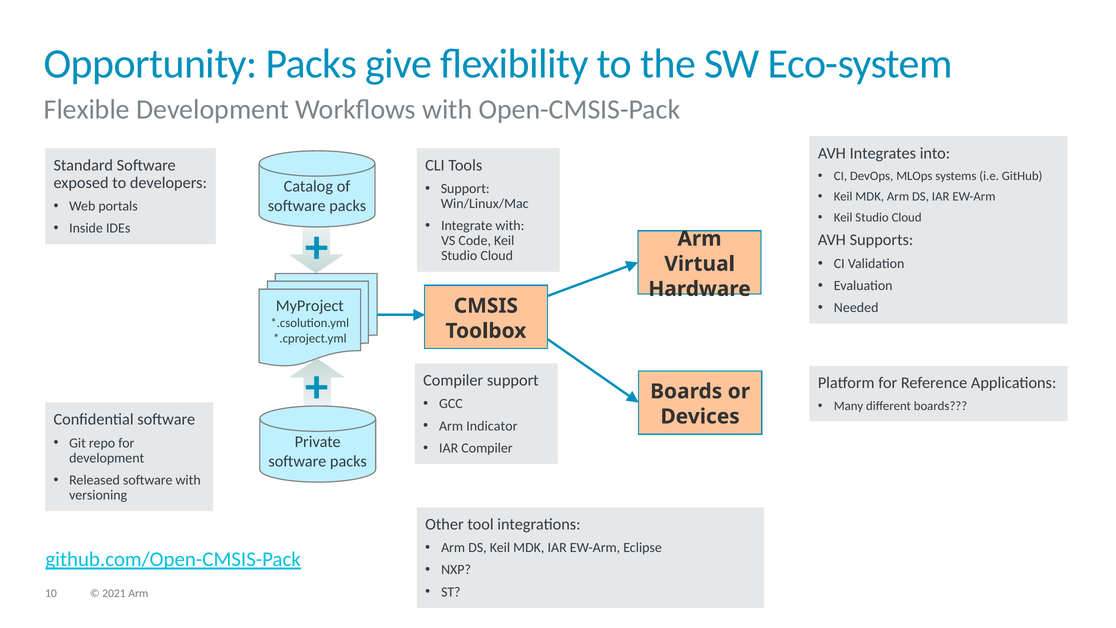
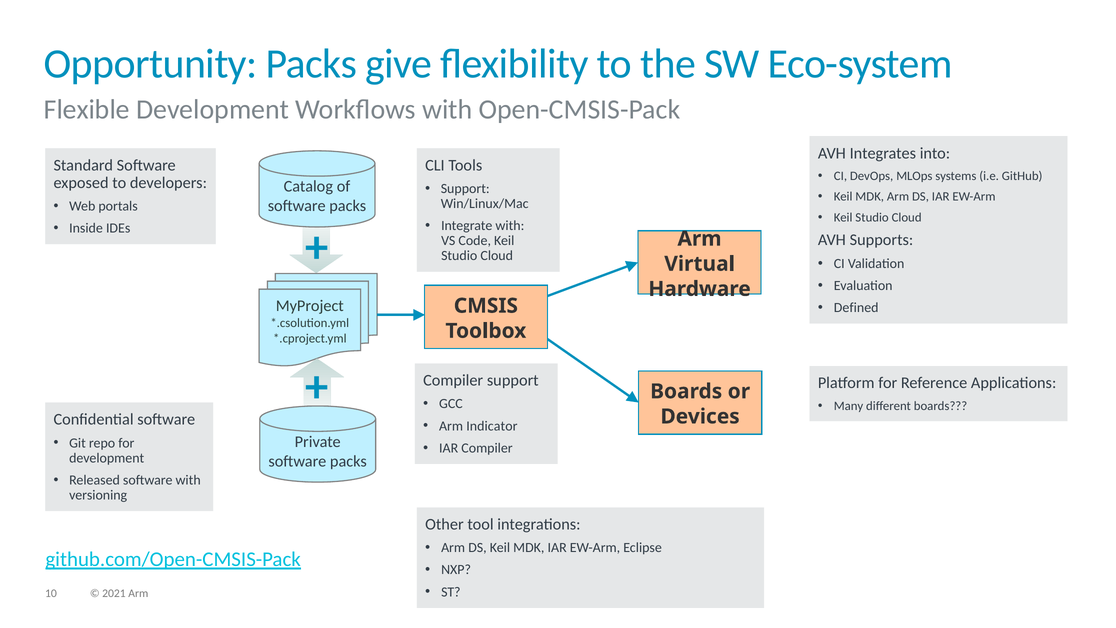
Needed: Needed -> Defined (856, 307)
